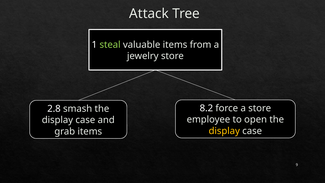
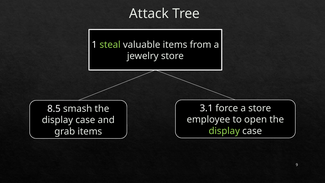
8.2: 8.2 -> 3.1 (206, 108)
2.8: 2.8 -> 8.5 (54, 109)
display colour: yellow -> light green (224, 131)
